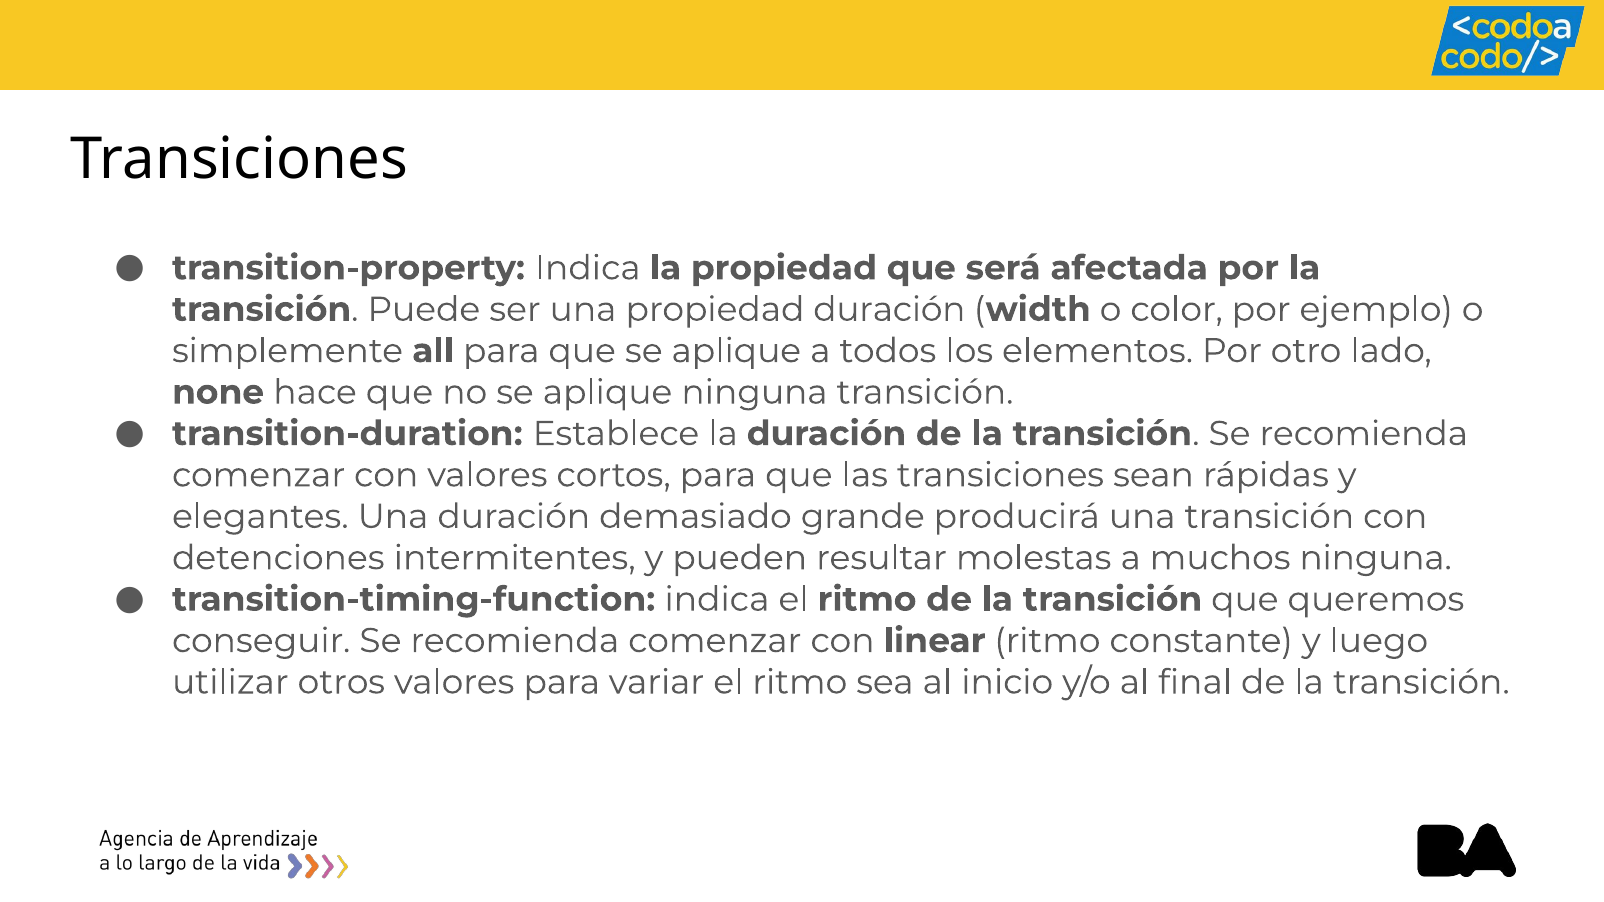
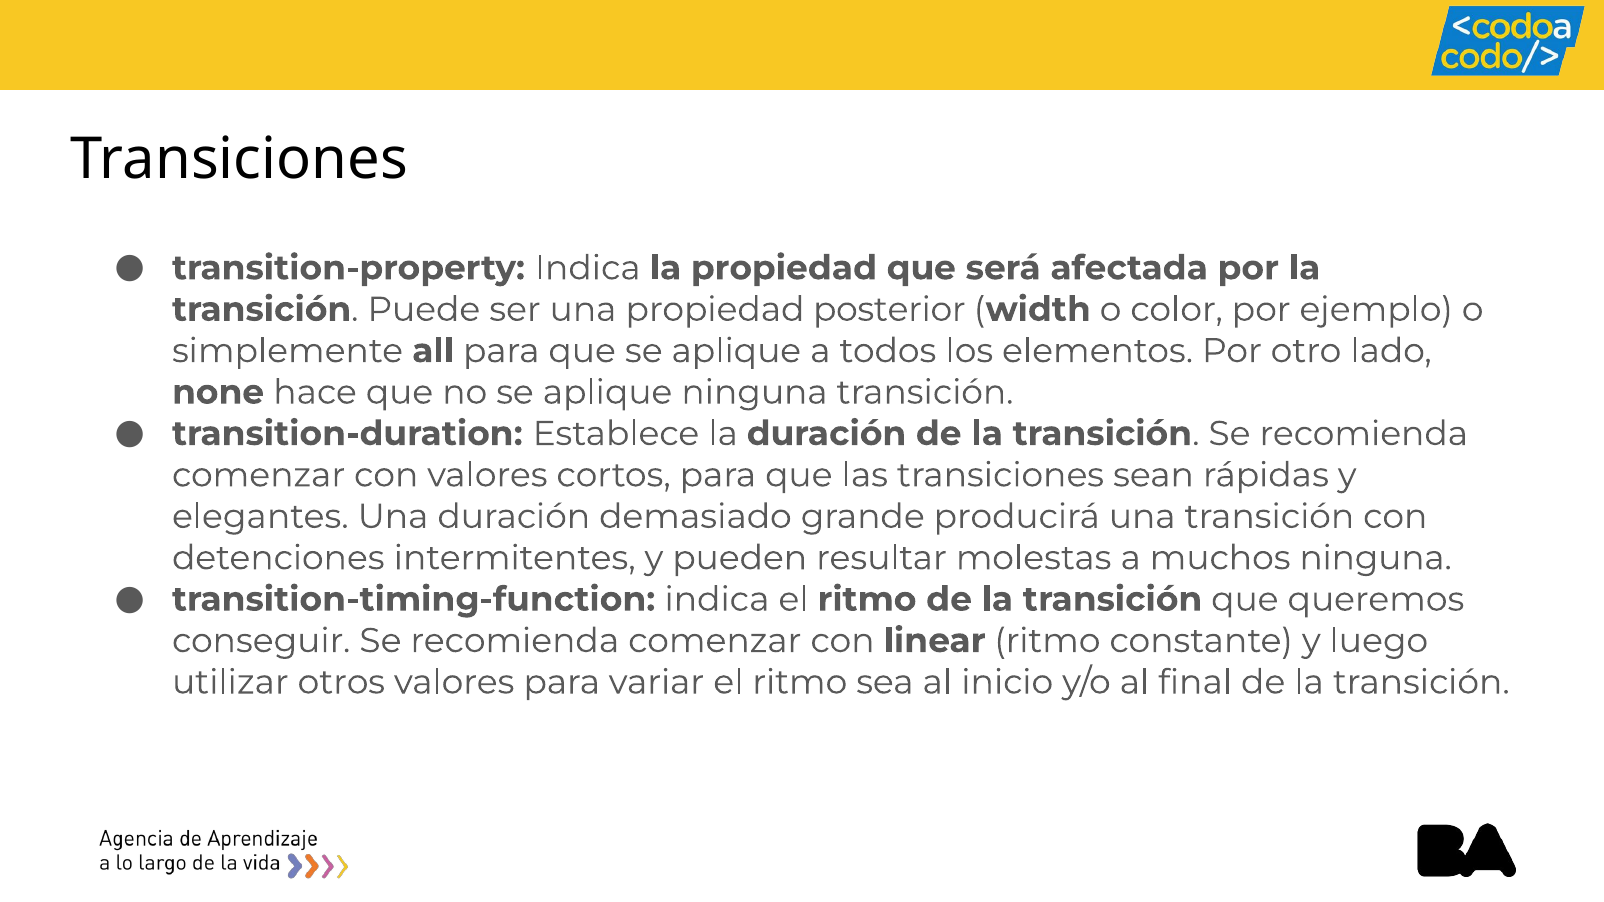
propiedad duración: duración -> posterior (889, 310)
